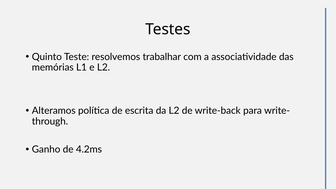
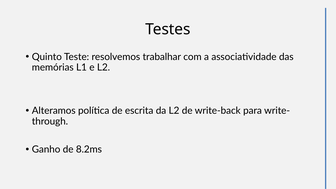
4.2ms: 4.2ms -> 8.2ms (89, 149)
